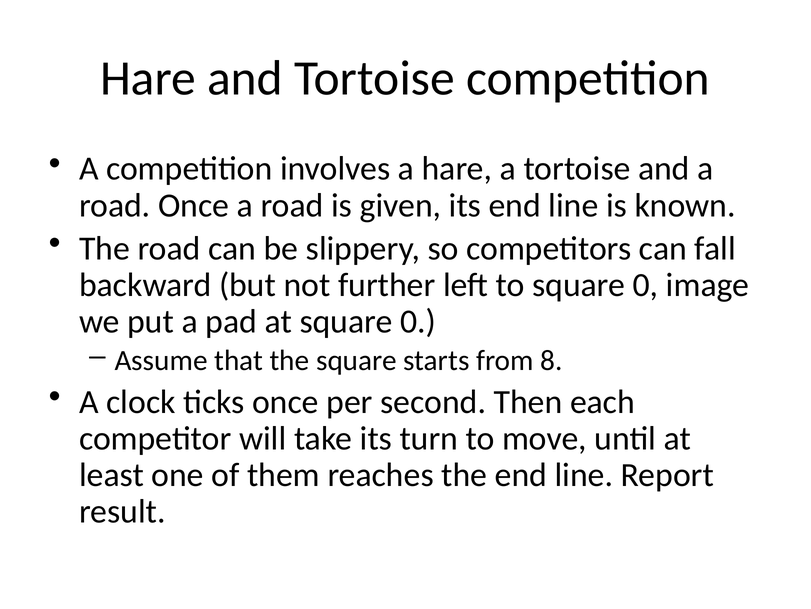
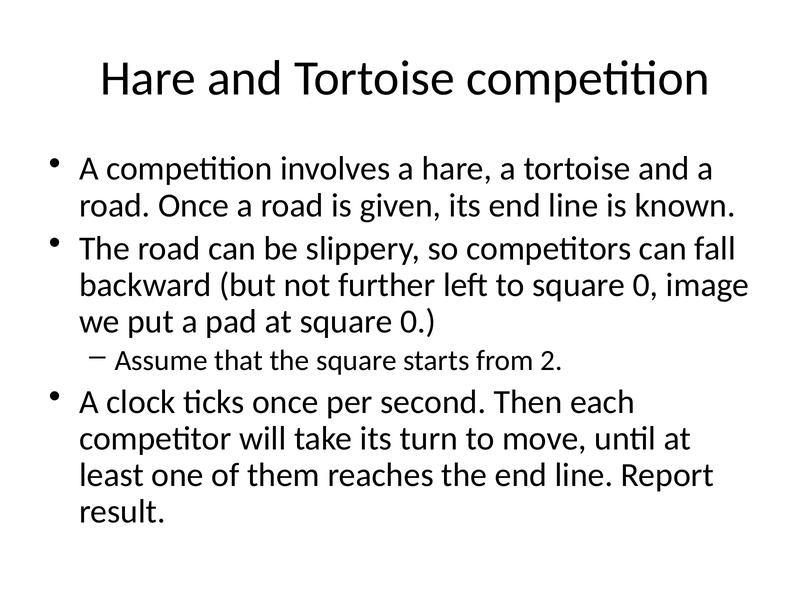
8: 8 -> 2 (551, 360)
